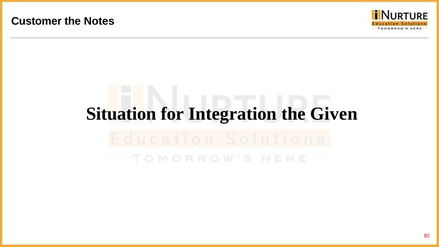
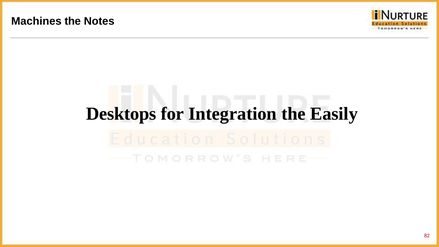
Customer: Customer -> Machines (36, 21)
Situation: Situation -> Desktops (121, 114)
Given: Given -> Easily (334, 114)
